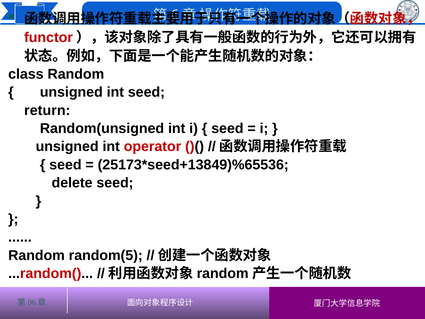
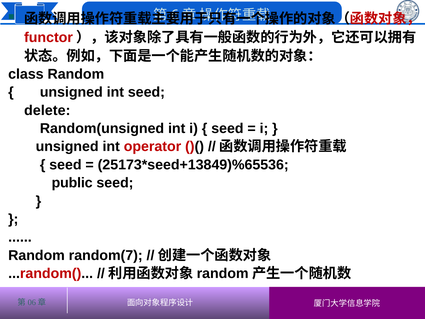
return: return -> delete (47, 110)
delete: delete -> public (72, 183)
random(5: random(5 -> random(7 (106, 255)
